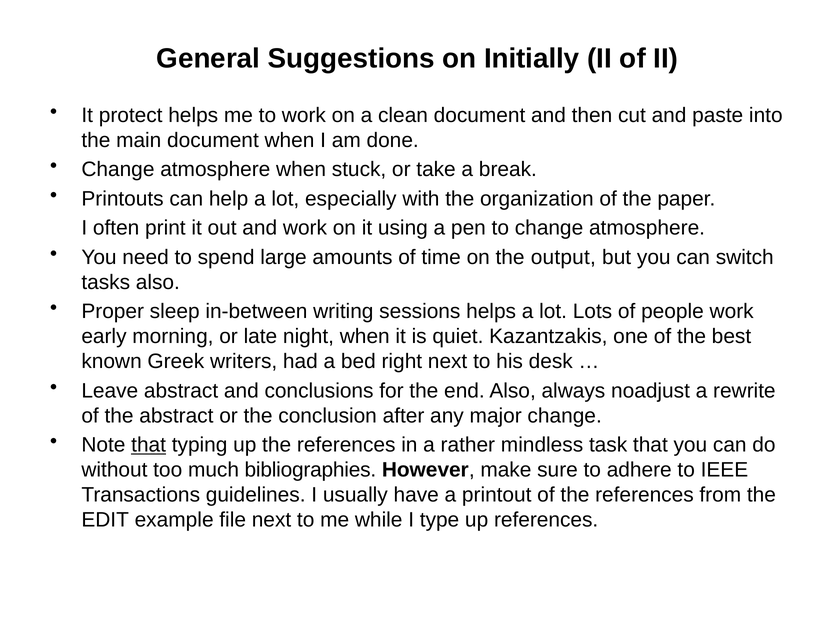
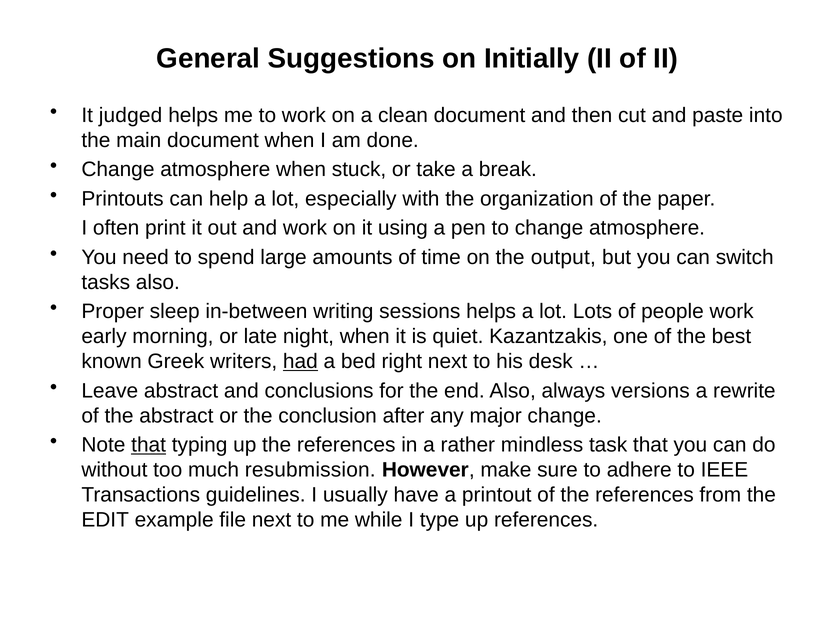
protect: protect -> judged (131, 115)
had underline: none -> present (300, 362)
noadjust: noadjust -> versions (650, 391)
bibliographies: bibliographies -> resubmission (310, 470)
